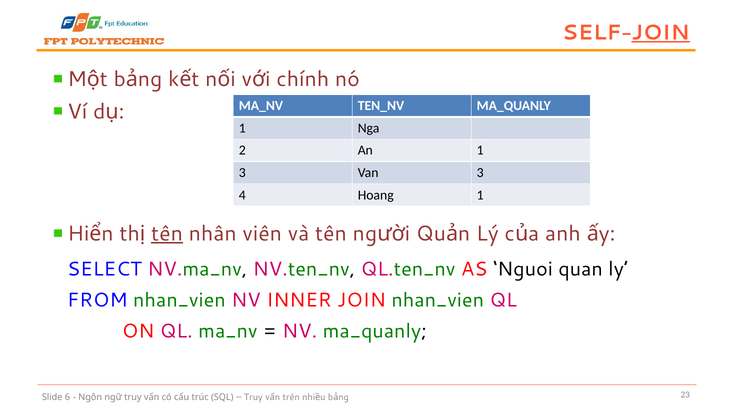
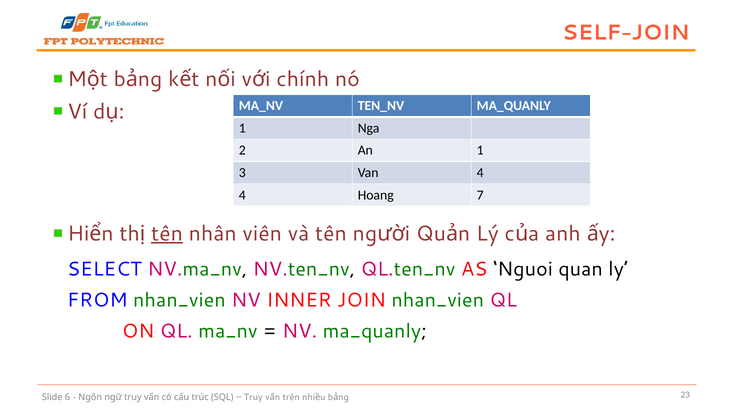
JOIN underline: present -> none (661, 33)
Van 3: 3 -> 4 (480, 173)
Hoang 1: 1 -> 7 (480, 195)
